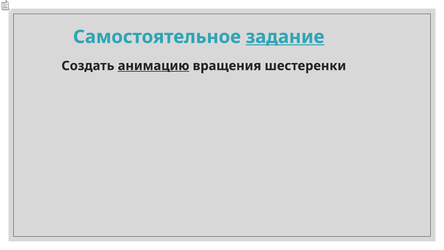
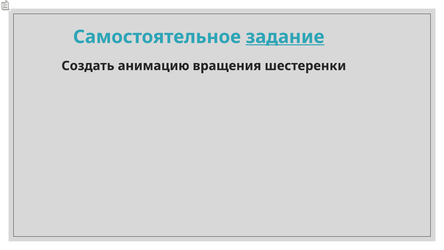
анимацию underline: present -> none (154, 66)
